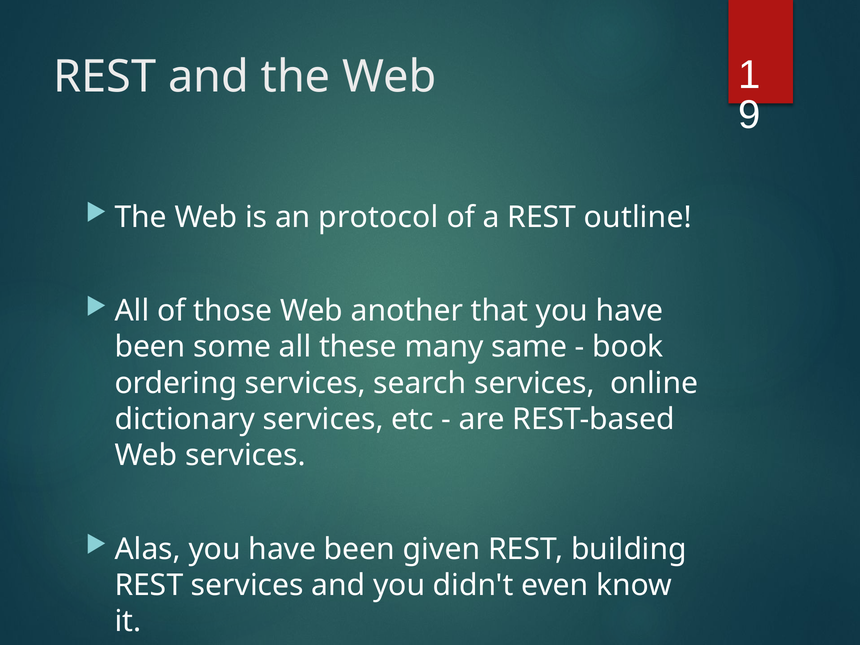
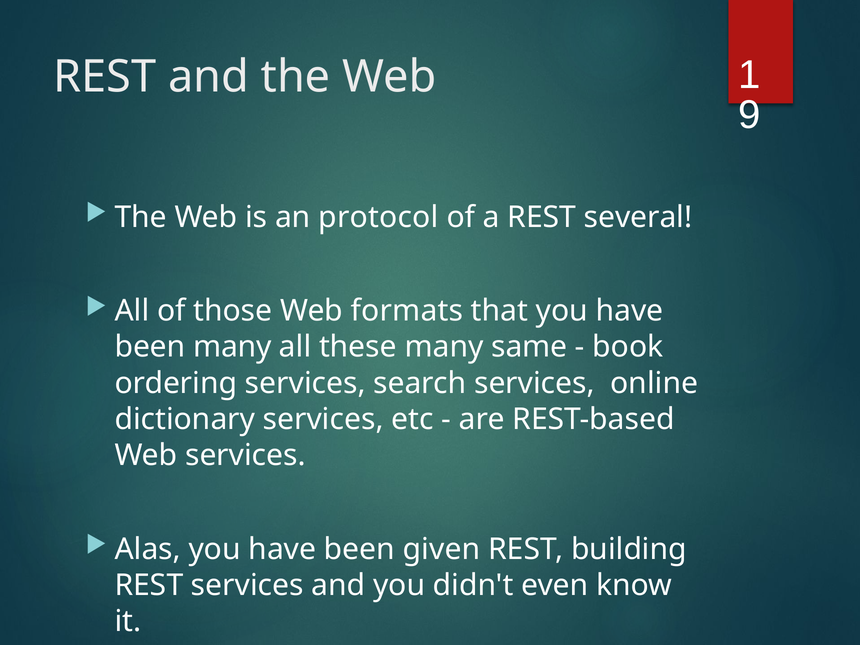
outline: outline -> several (638, 217)
another: another -> formats (407, 311)
been some: some -> many (232, 347)
